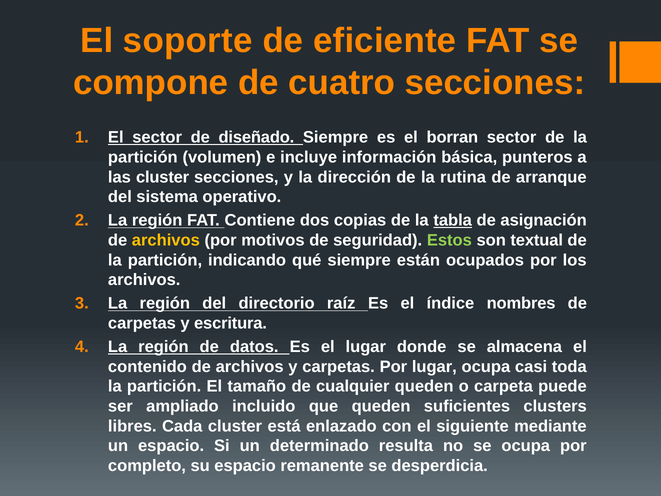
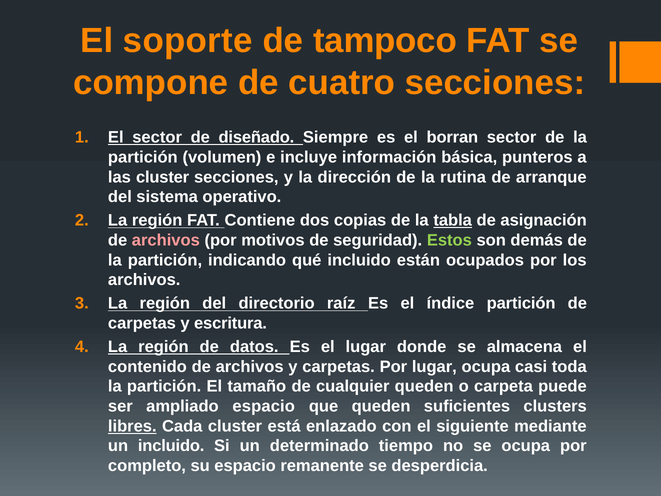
eficiente: eficiente -> tampoco (385, 41)
archivos colour: yellow -> pink (166, 240)
textual: textual -> demás (537, 240)
qué siempre: siempre -> incluido (359, 260)
índice nombres: nombres -> partición (521, 303)
ampliado incluido: incluido -> espacio (264, 406)
libres underline: none -> present (132, 426)
un espacio: espacio -> incluido (171, 446)
resulta: resulta -> tiempo (406, 446)
